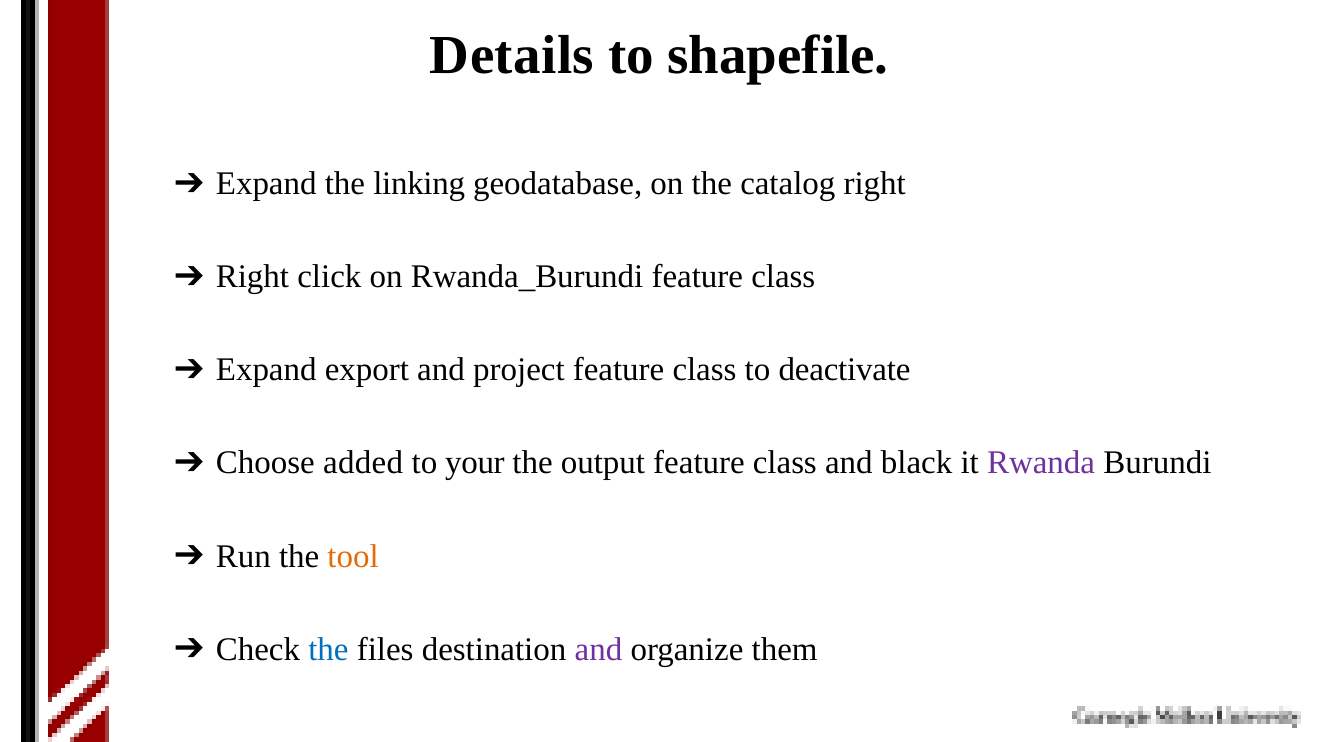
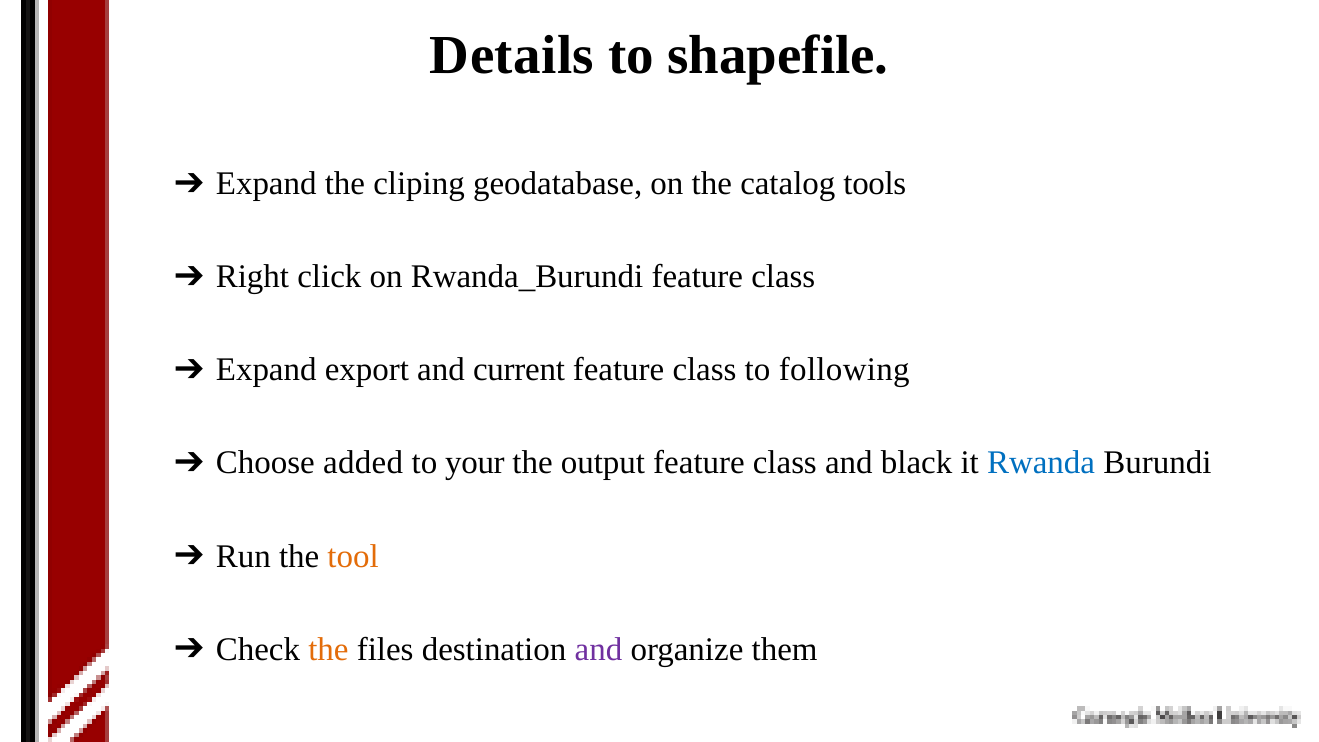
linking: linking -> cliping (419, 184)
catalog right: right -> tools (875, 184)
project: project -> current (519, 370)
deactivate: deactivate -> following (844, 370)
Rwanda colour: purple -> blue (1041, 463)
the colour: blue -> orange (328, 649)
